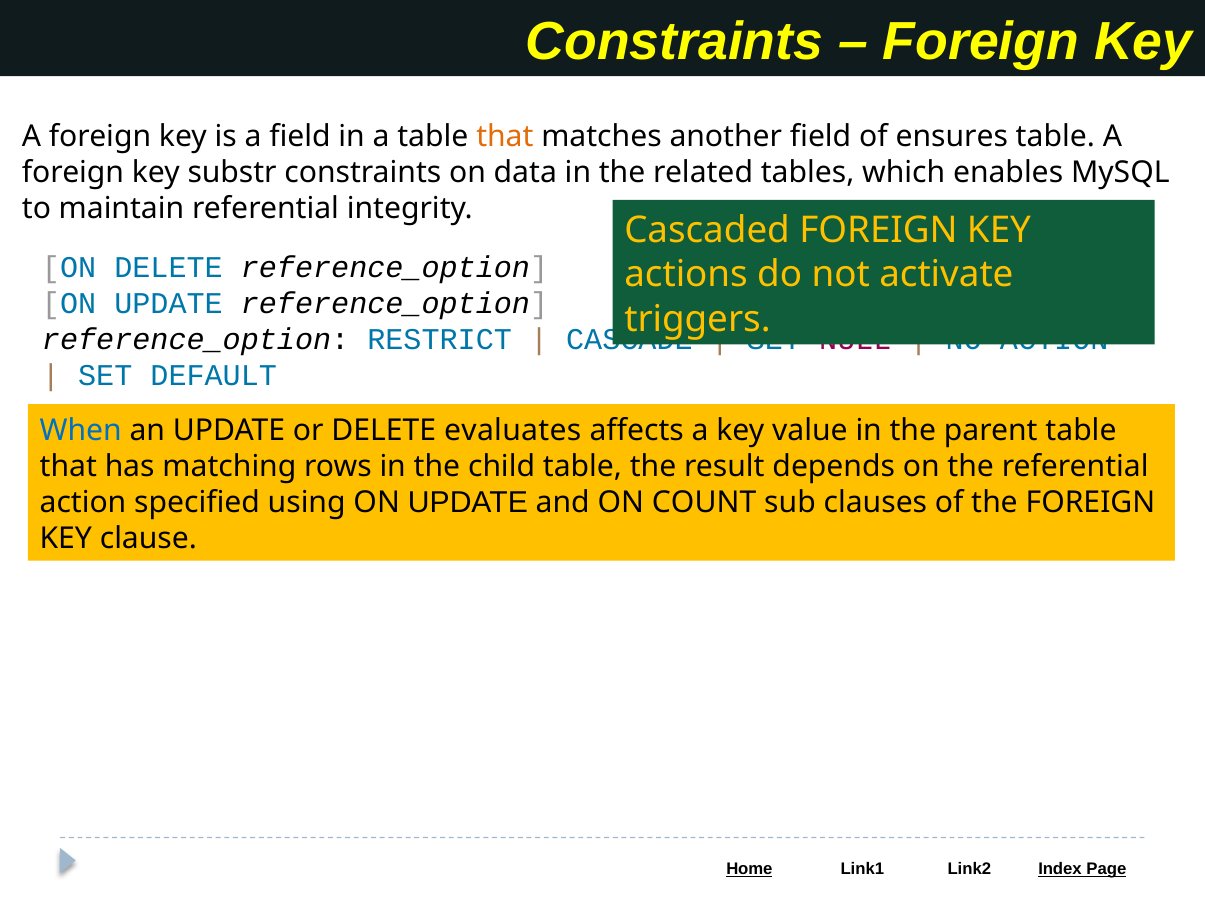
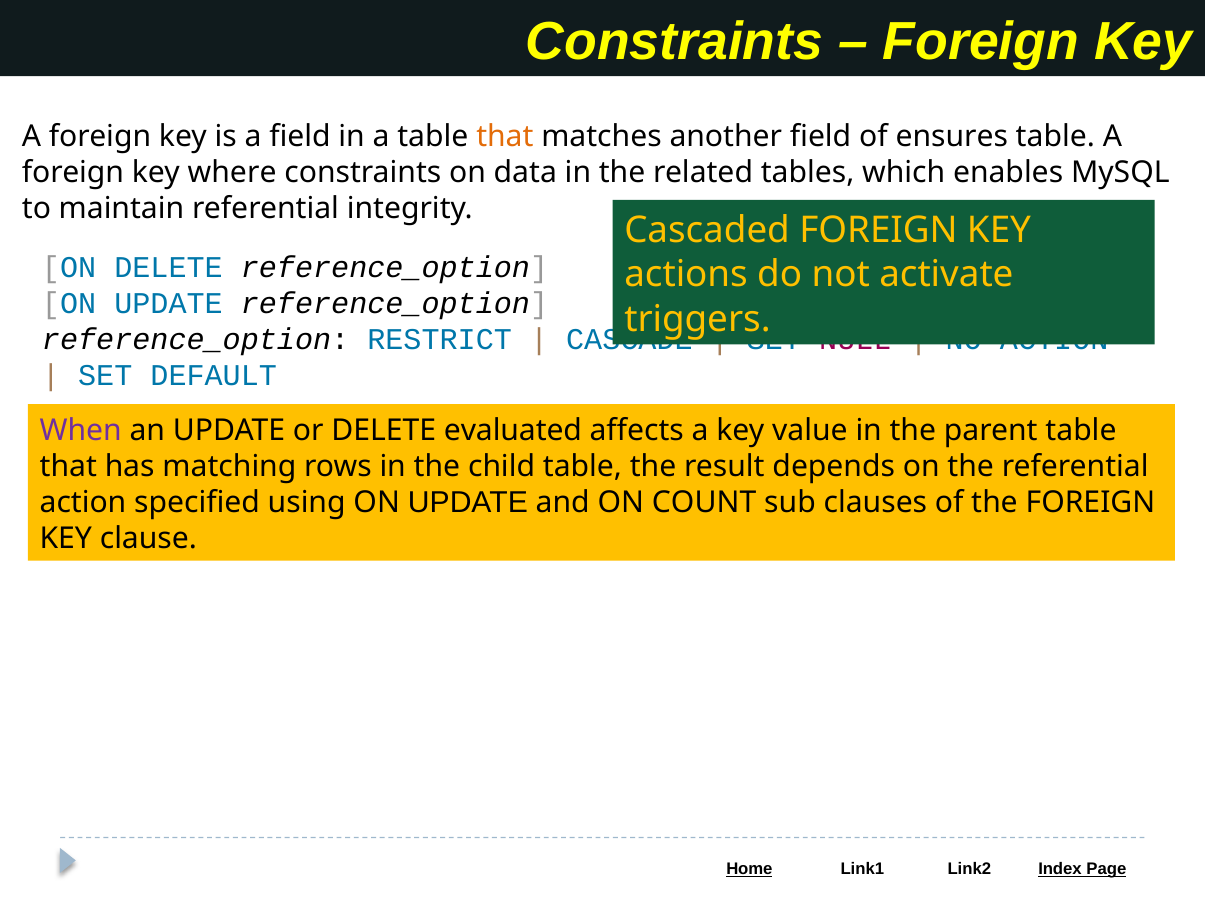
substr: substr -> where (232, 173)
When colour: blue -> purple (81, 430)
evaluates: evaluates -> evaluated (513, 430)
